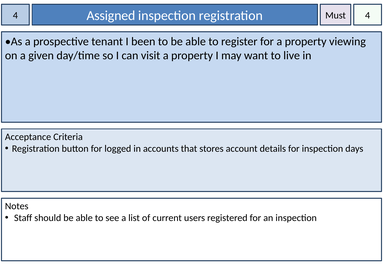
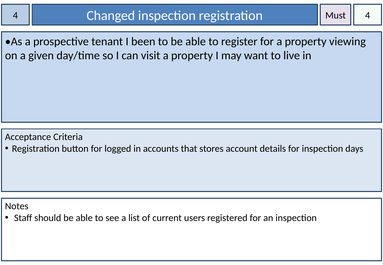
Assigned: Assigned -> Changed (111, 16)
